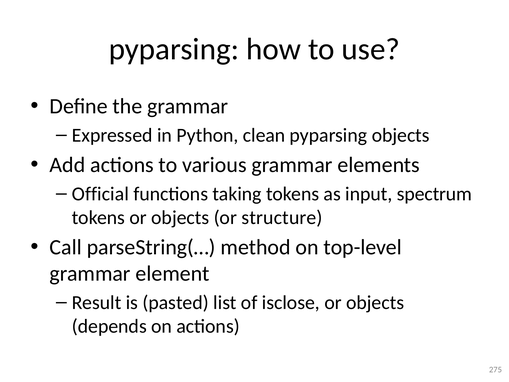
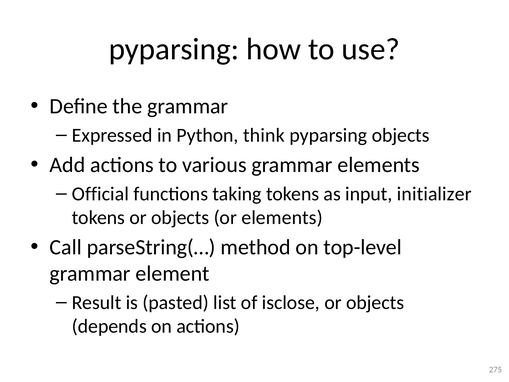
clean: clean -> think (264, 135)
spectrum: spectrum -> initializer (434, 194)
or structure: structure -> elements (282, 218)
